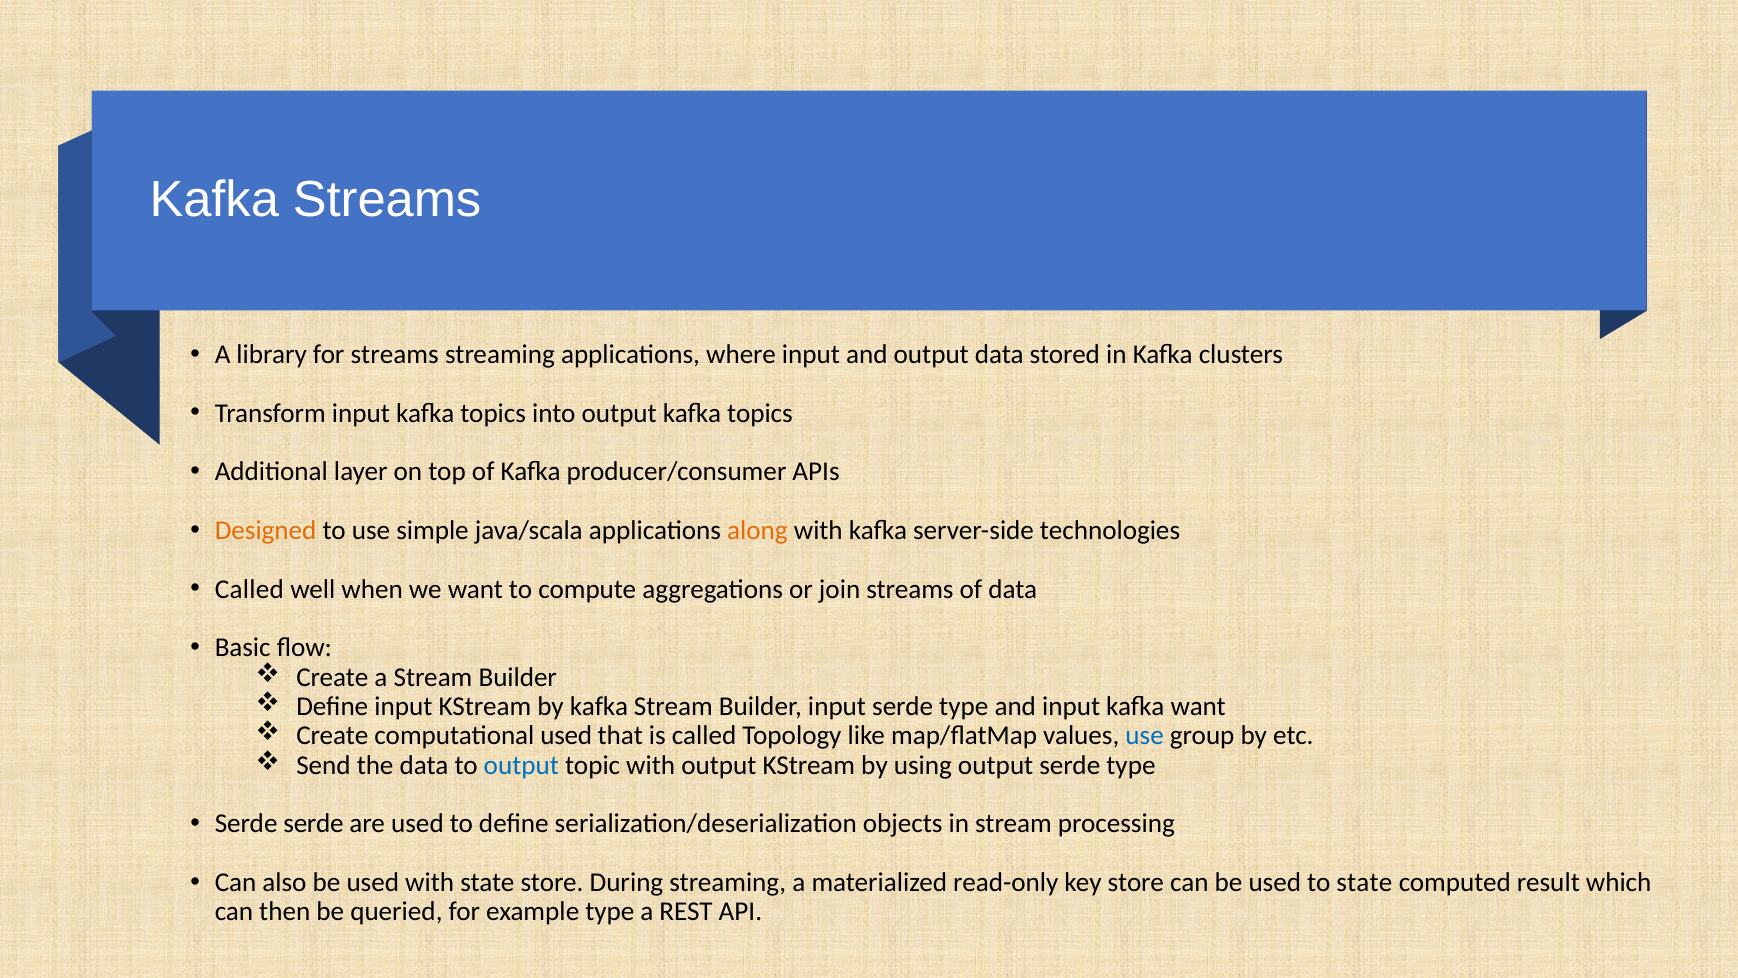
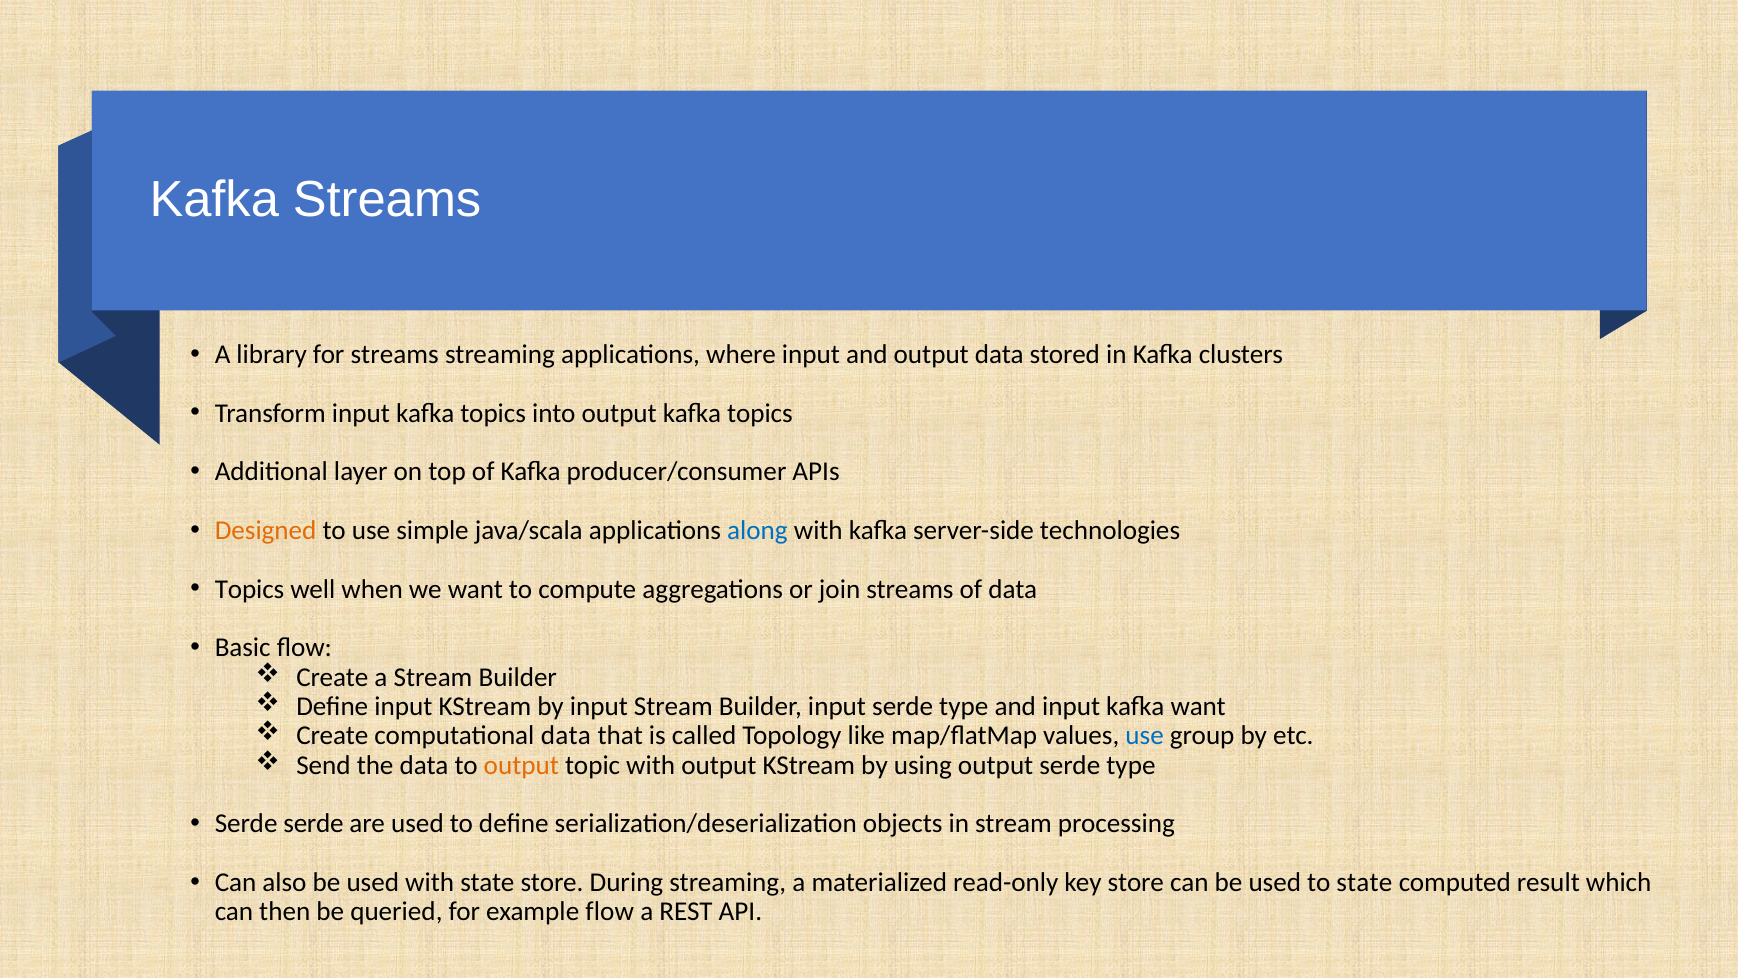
along colour: orange -> blue (757, 530)
Called: Called -> Topics (250, 589)
by kafka: kafka -> input (599, 706)
computational used: used -> data (566, 736)
output colour: blue -> orange (521, 765)
example type: type -> flow (610, 912)
